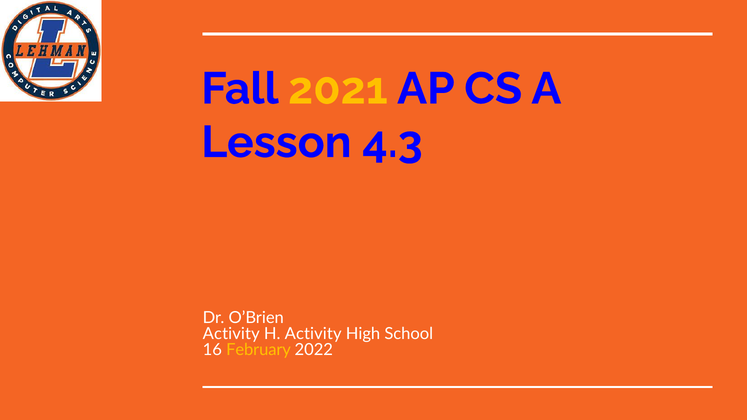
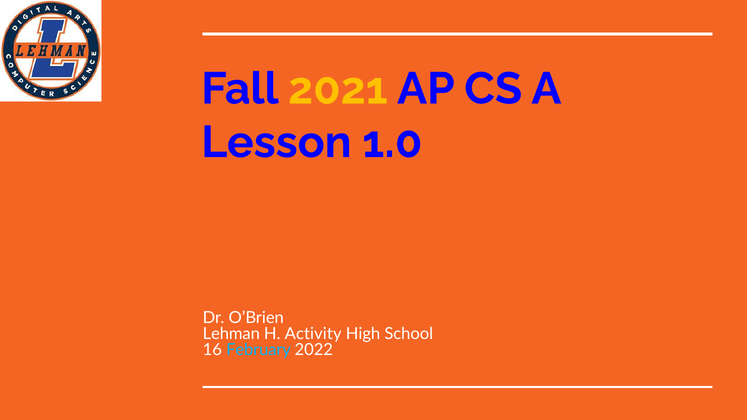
4.3: 4.3 -> 1.0 (392, 142)
Activity: Activity -> Lehman (231, 334)
February colour: yellow -> light blue (259, 350)
